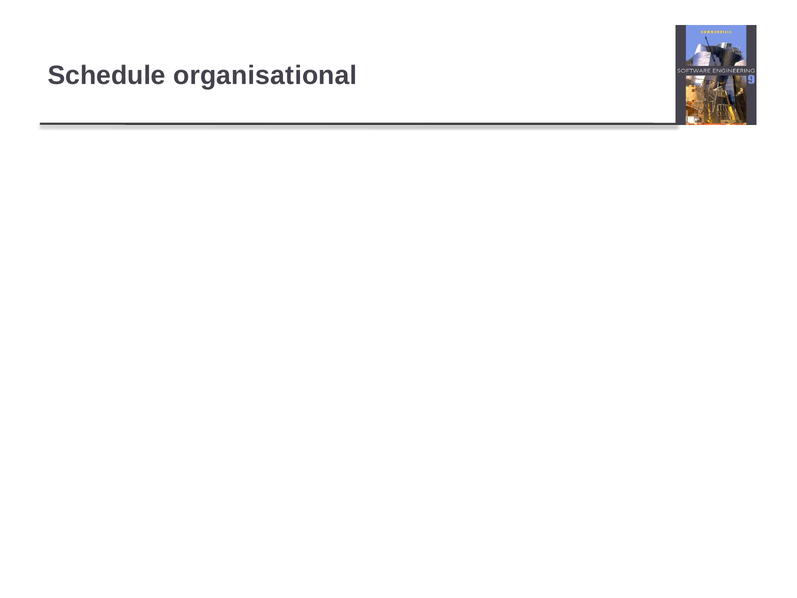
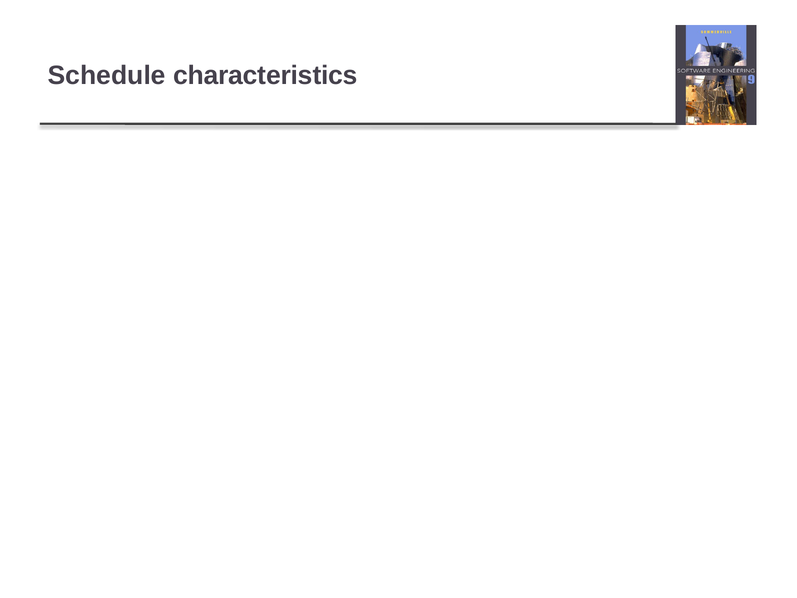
organisational: organisational -> characteristics (265, 76)
